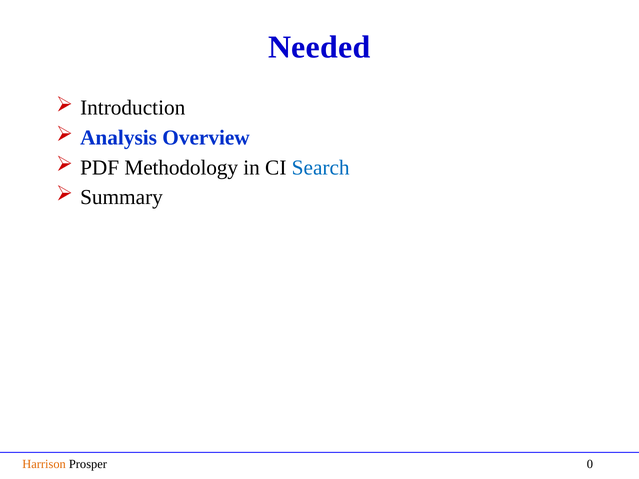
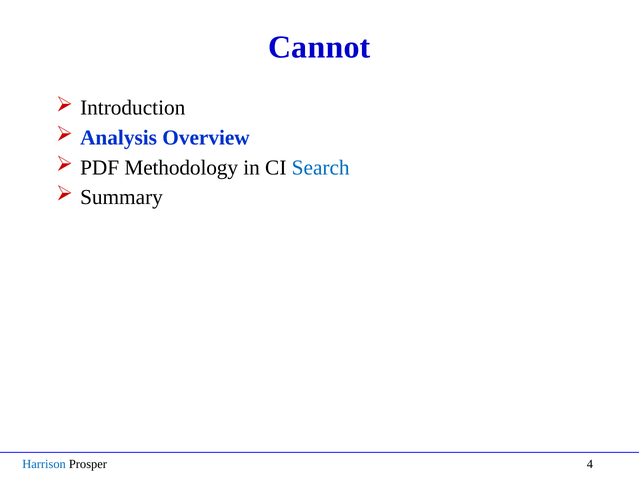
Needed: Needed -> Cannot (319, 47)
Harrison colour: orange -> blue (44, 464)
0: 0 -> 4 (590, 464)
